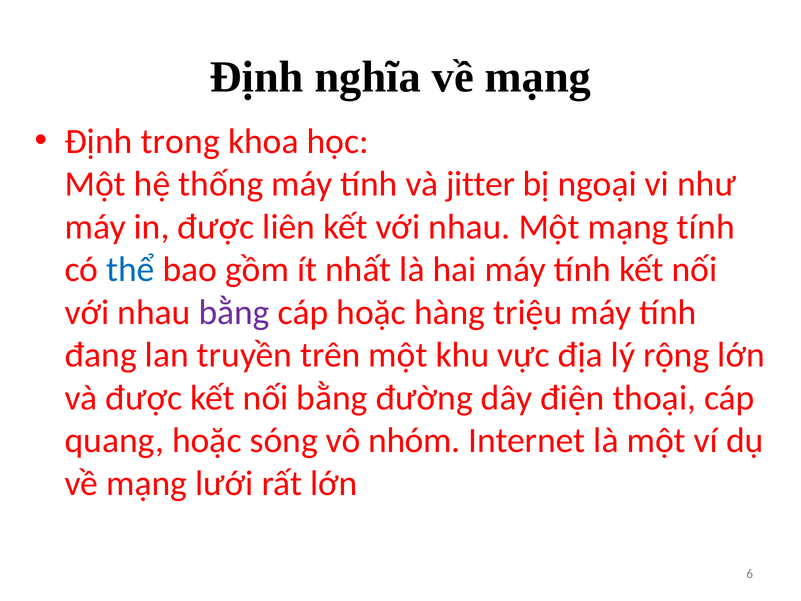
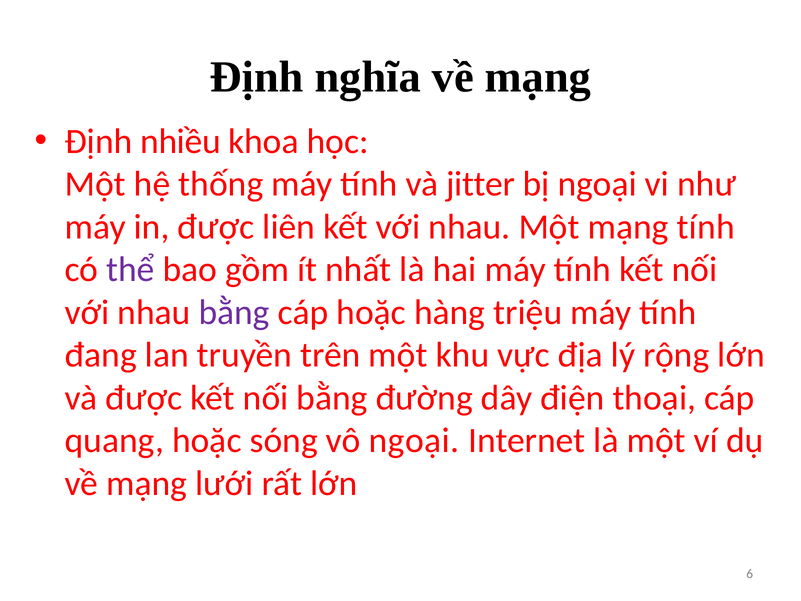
trong: trong -> nhiều (180, 141)
thể colour: blue -> purple (130, 270)
vô nhóm: nhóm -> ngoại (414, 440)
